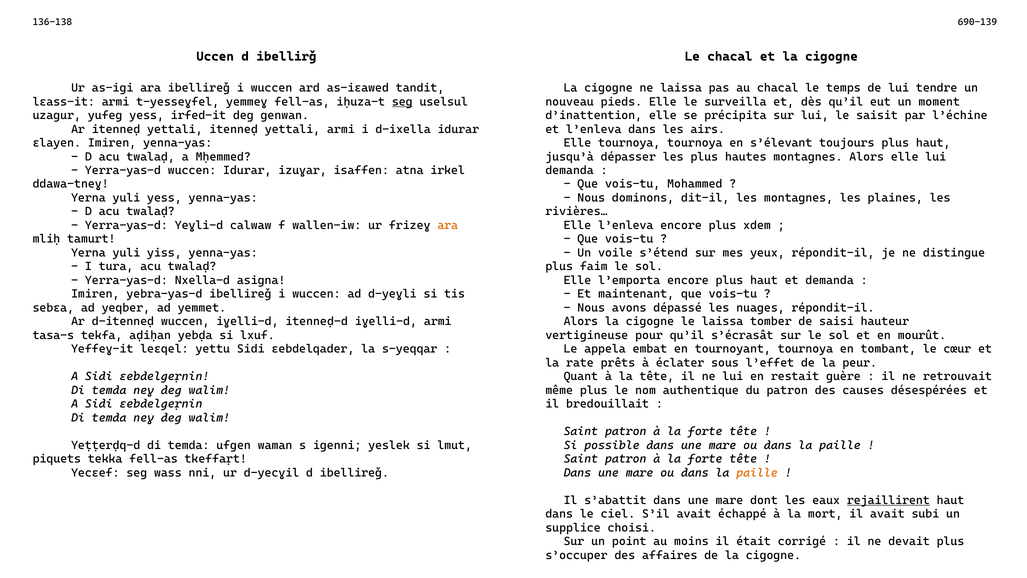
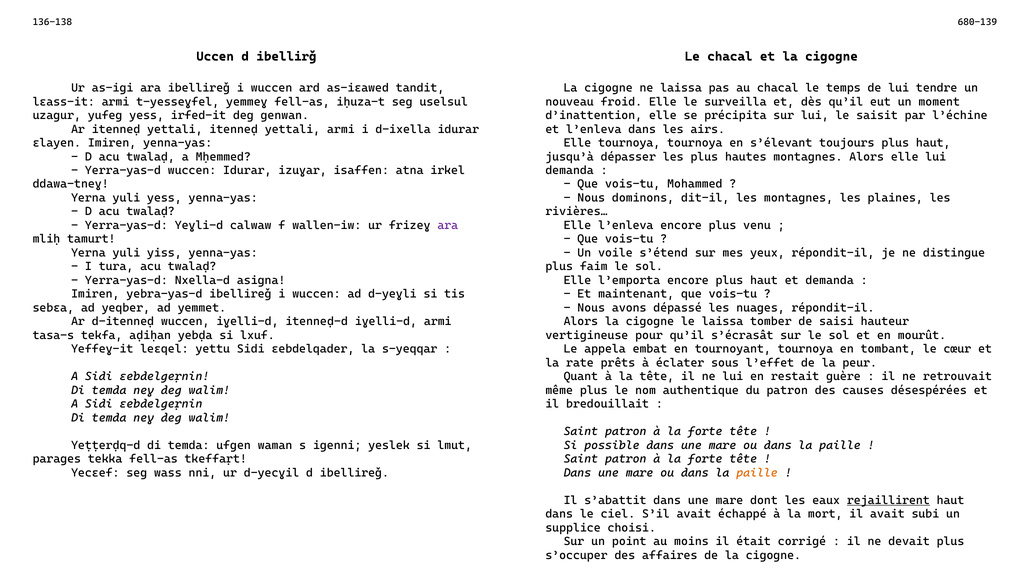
690-139: 690-139 -> 680-139 (977, 22)
seg underline: present -> none (402, 102)
pieds: pieds -> froid (621, 102)
ara colour: orange -> purple (448, 225)
xdem: xdem -> venu (757, 225)
piquets: piquets -> parages (57, 459)
